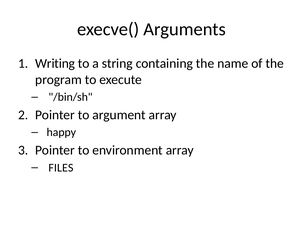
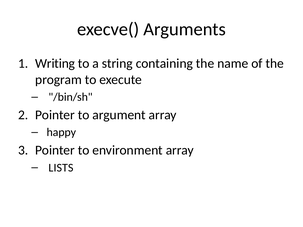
FILES: FILES -> LISTS (61, 168)
